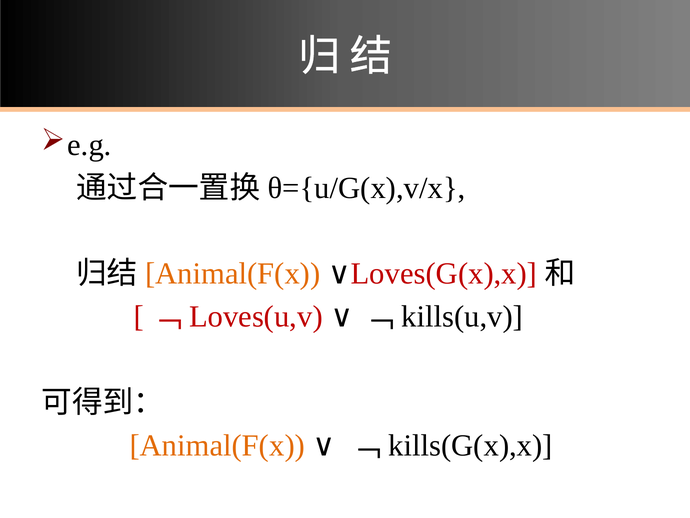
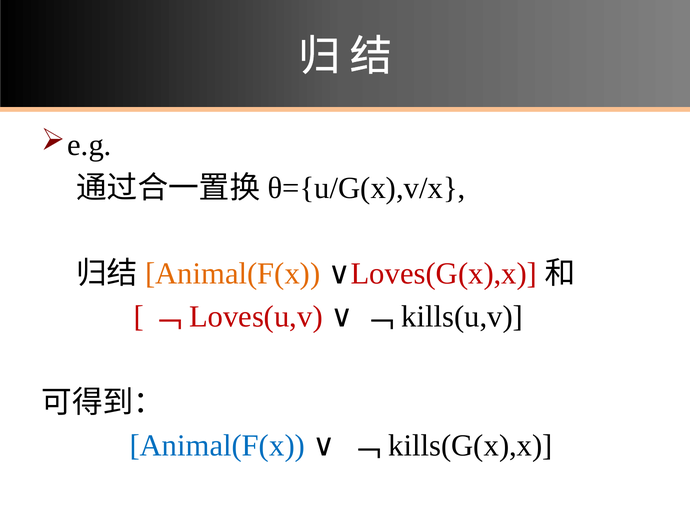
Animal(F(x colour: orange -> blue (217, 445)
